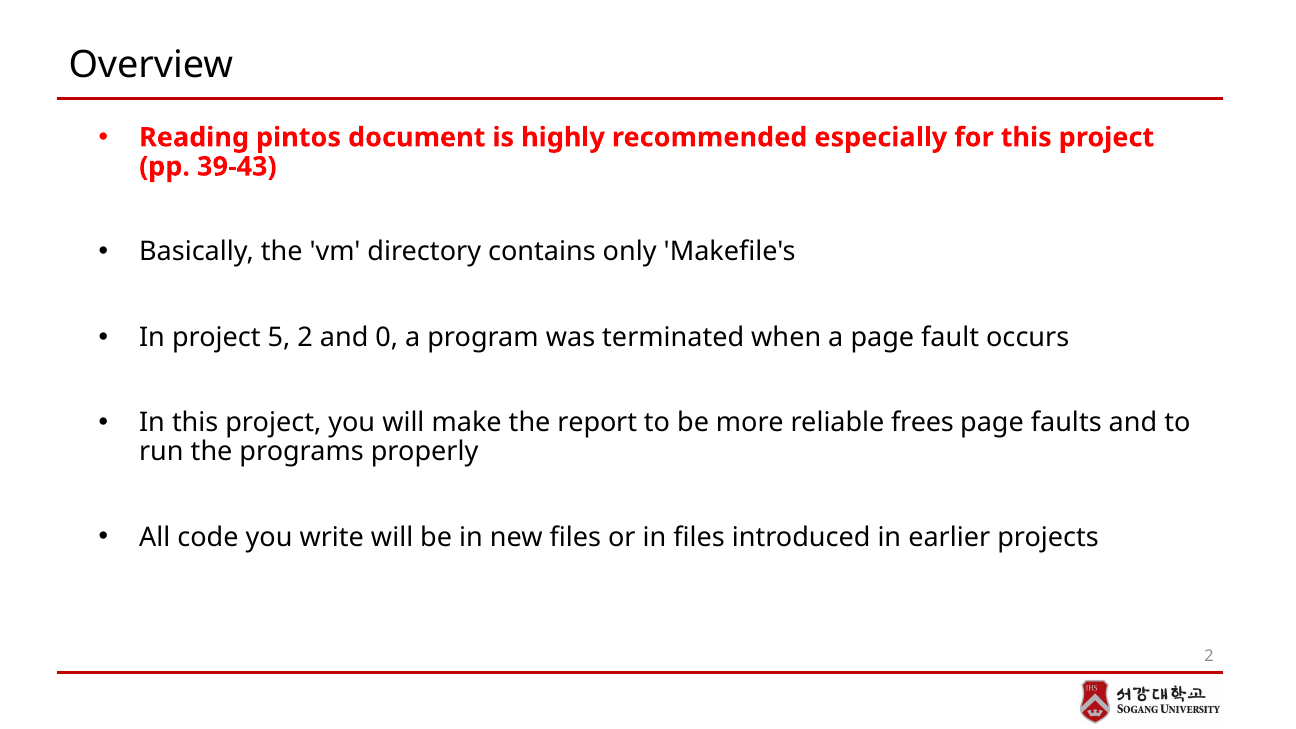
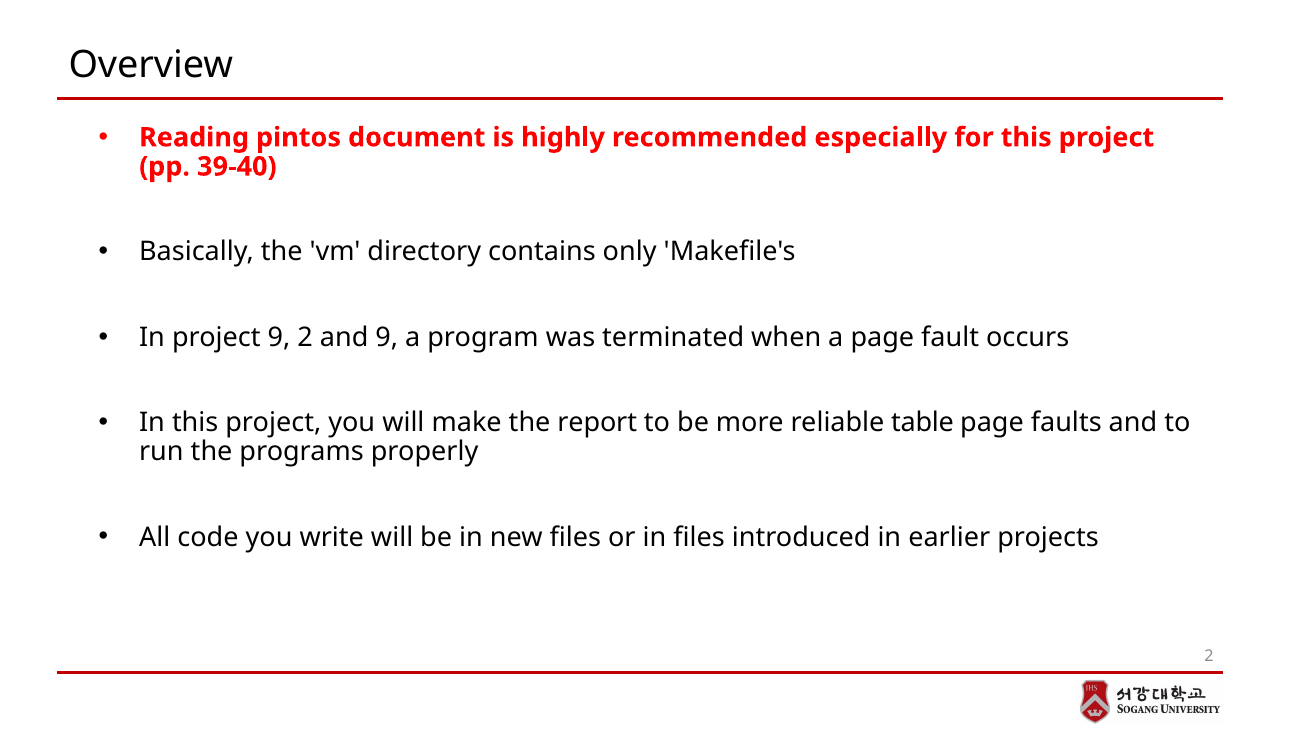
39-43: 39-43 -> 39-40 (237, 167)
project 5: 5 -> 9 (279, 337)
and 0: 0 -> 9 (387, 337)
frees: frees -> table (922, 423)
